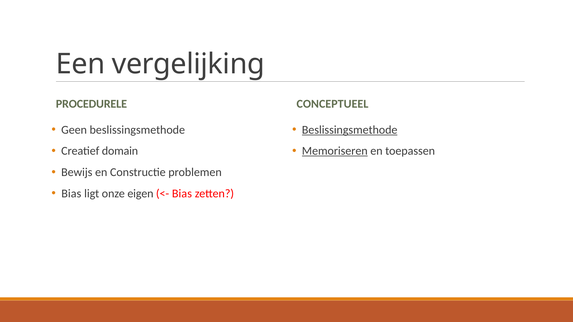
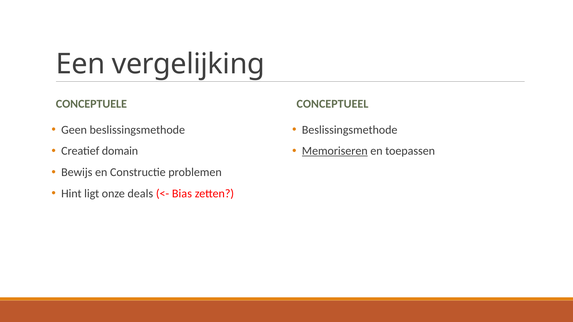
PROCEDURELE: PROCEDURELE -> CONCEPTUELE (91, 104)
Beslissingsmethode underline: present -> none (350, 130)
Bias: Bias -> Hint (71, 194)
eigen: eigen -> deals (140, 194)
